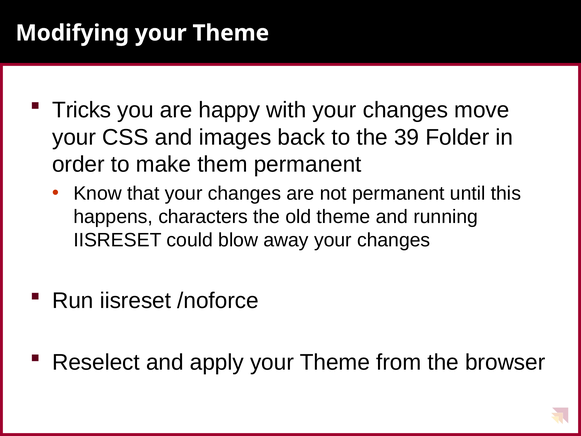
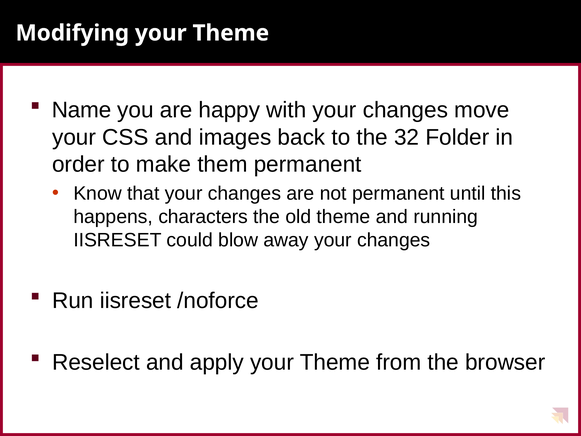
Tricks: Tricks -> Name (82, 110)
39: 39 -> 32 (407, 137)
